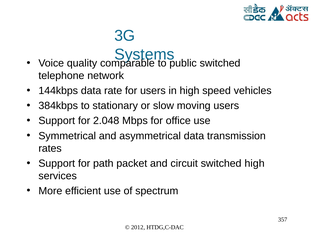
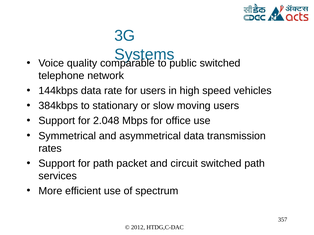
switched high: high -> path (255, 164)
